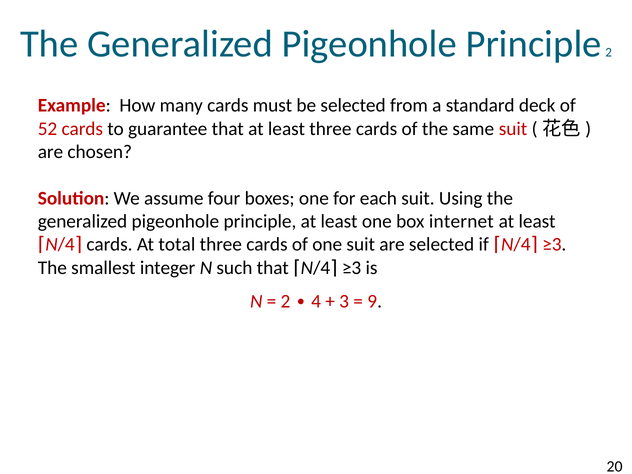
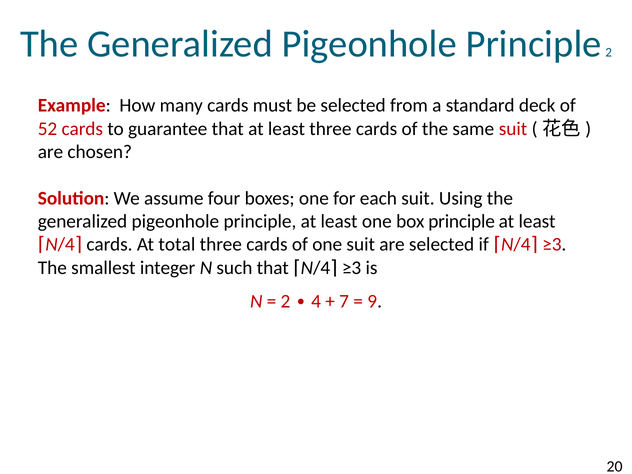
box internet: internet -> principle (462, 221)
3: 3 -> 7 (344, 301)
